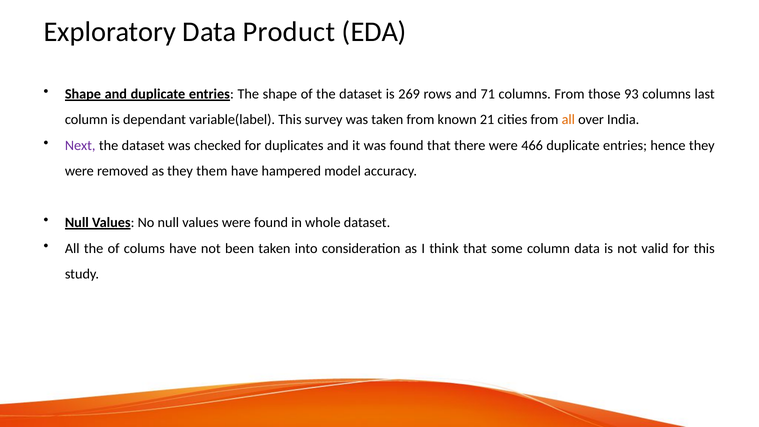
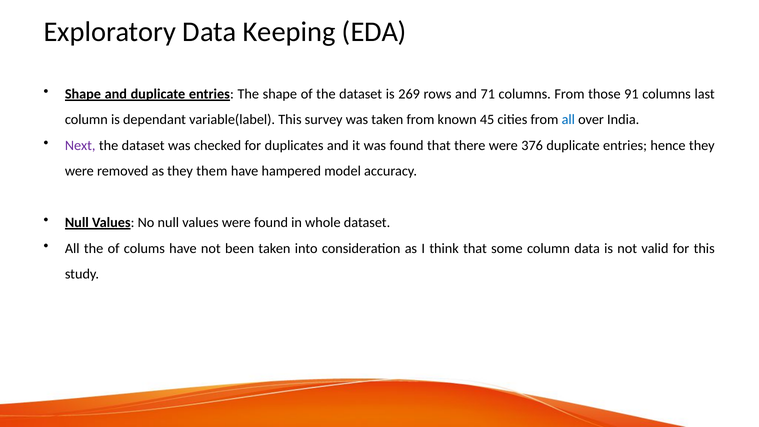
Product: Product -> Keeping (289, 32)
93: 93 -> 91 (631, 94)
21: 21 -> 45 (487, 120)
all colour: orange -> blue (568, 120)
466: 466 -> 376 (532, 145)
